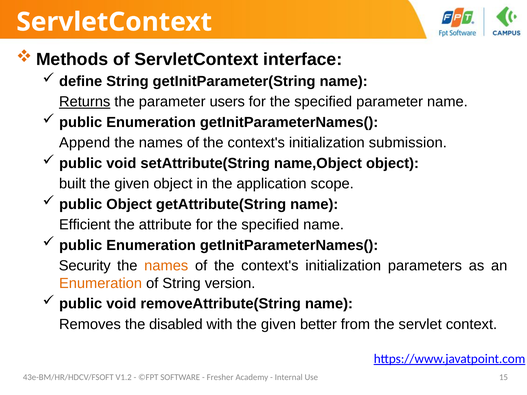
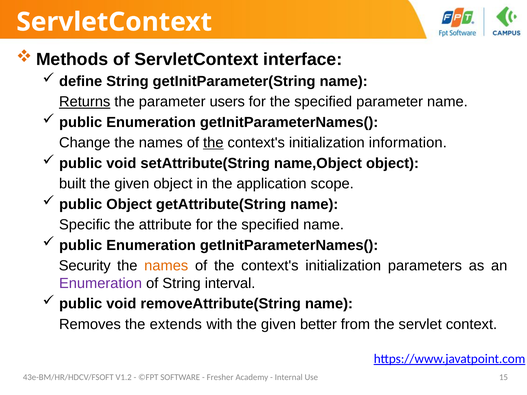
Append: Append -> Change (85, 143)
the underline: none -> present (213, 143)
submission: submission -> information (408, 143)
Efficient: Efficient -> Specific (85, 225)
Enumeration colour: orange -> purple (101, 283)
version: version -> interval (230, 283)
disabled: disabled -> extends (176, 324)
